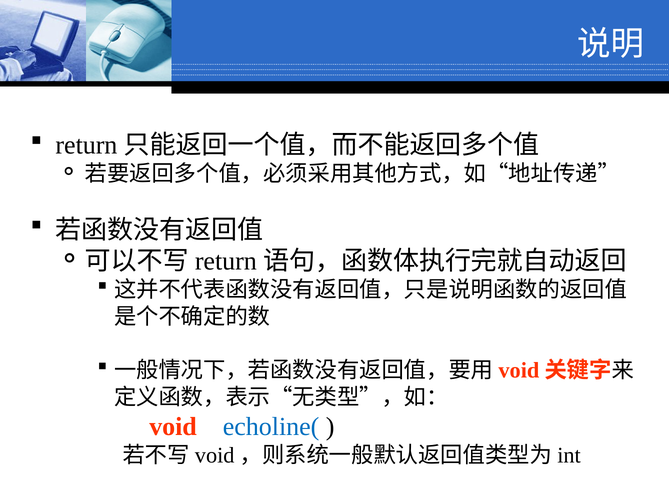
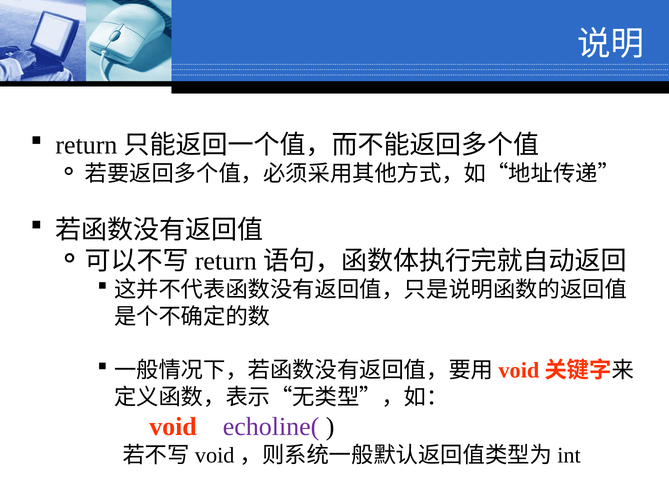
echoline( colour: blue -> purple (271, 426)
